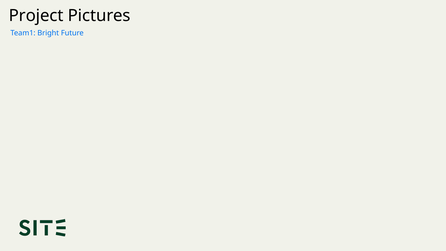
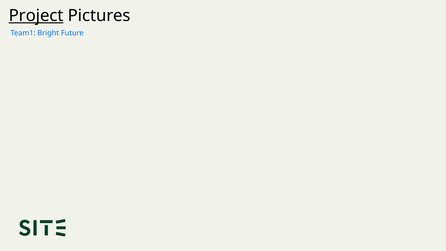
Project underline: none -> present (36, 16)
